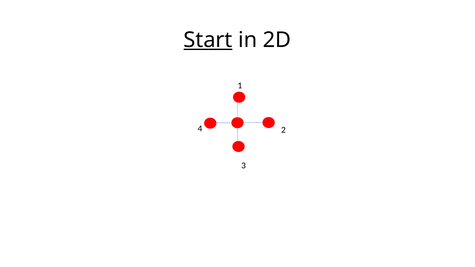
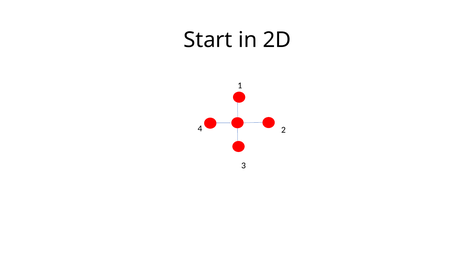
Start underline: present -> none (208, 40)
